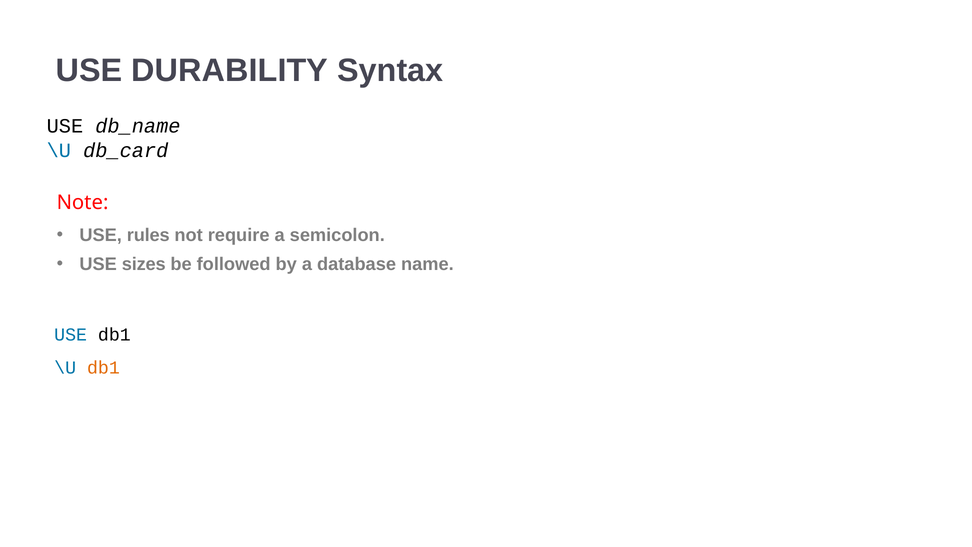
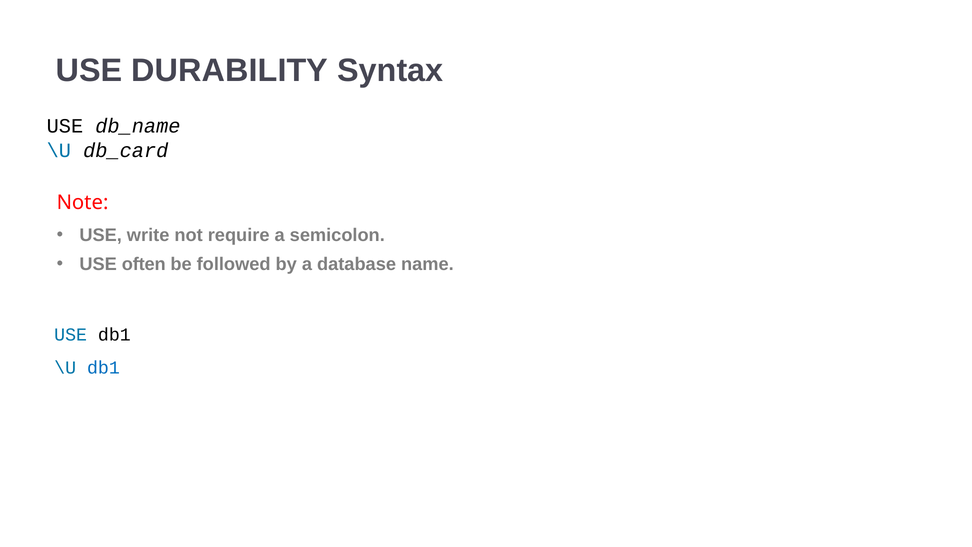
rules: rules -> write (148, 235)
sizes: sizes -> often (144, 264)
db1 colour: orange -> blue (103, 367)
